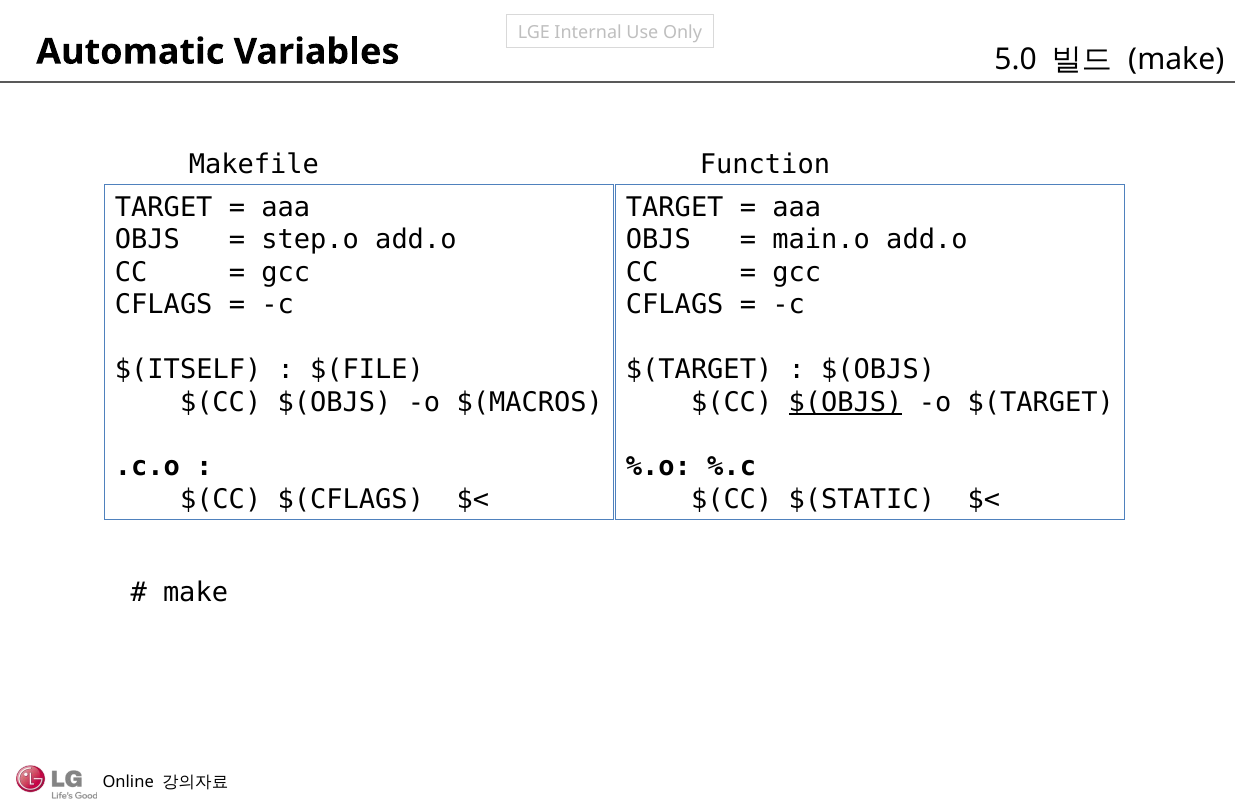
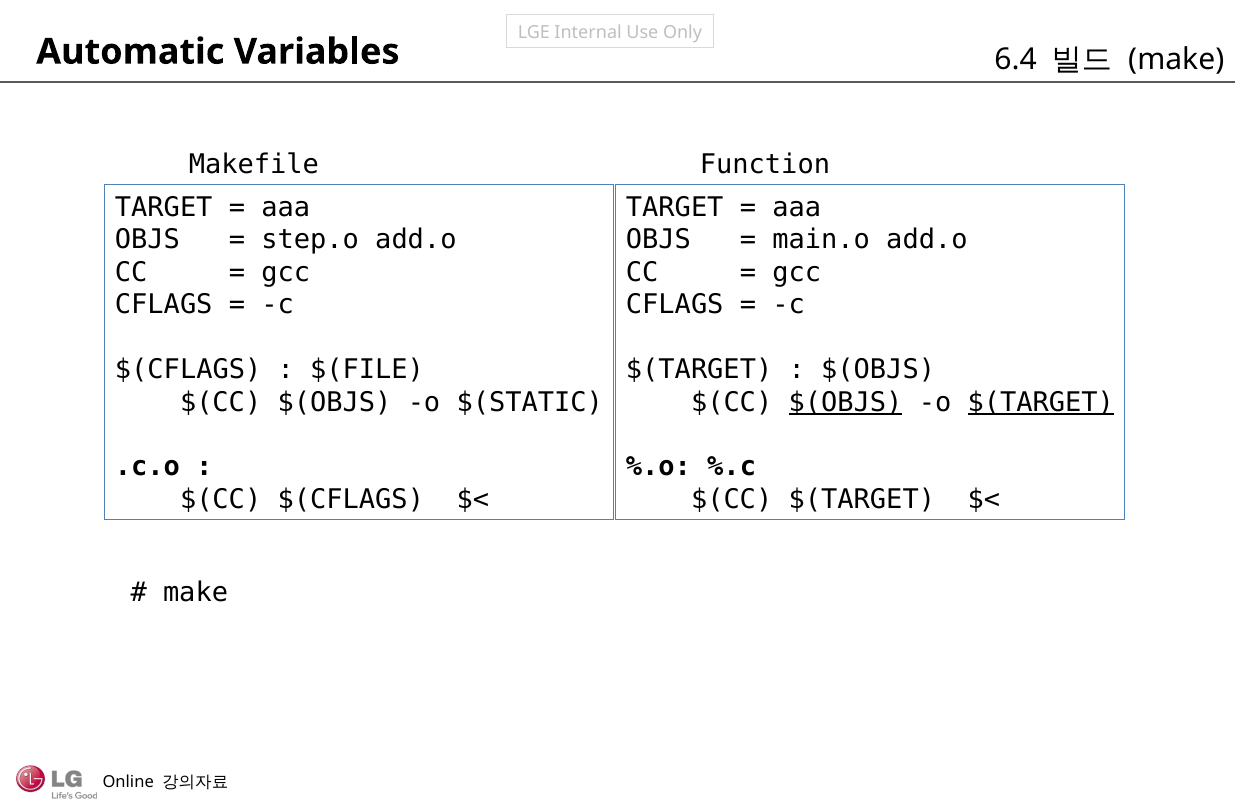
5.0: 5.0 -> 6.4 (1016, 60)
$(ITSELF: $(ITSELF -> $(CFLAGS (188, 370)
$(MACROS: $(MACROS -> $(STATIC (530, 402)
$(TARGET underline: none -> present (1041, 402)
$(CC $(STATIC: $(STATIC -> $(TARGET (862, 500)
